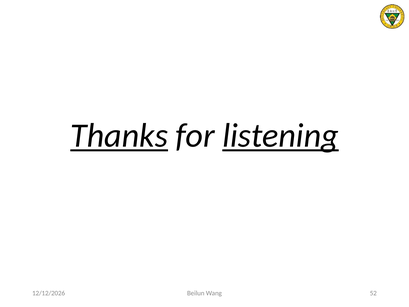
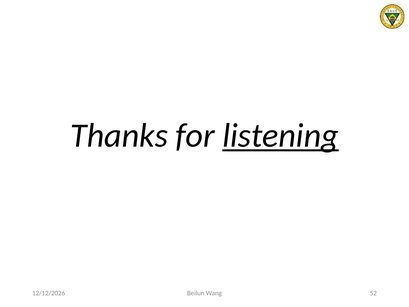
Thanks underline: present -> none (119, 135)
